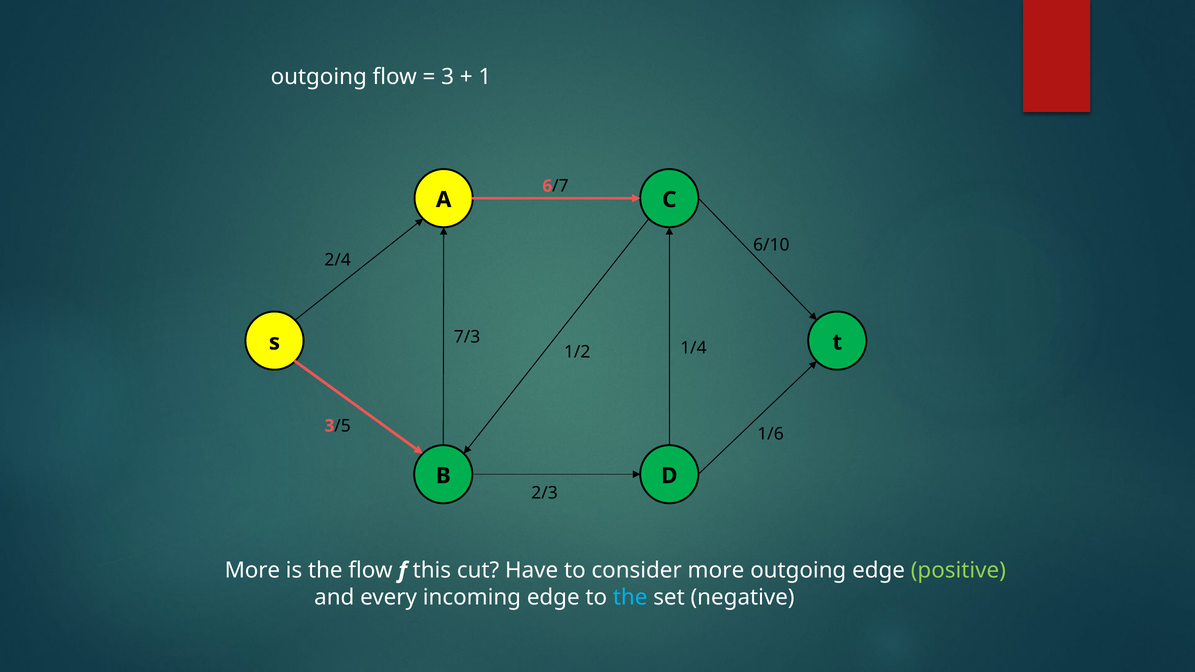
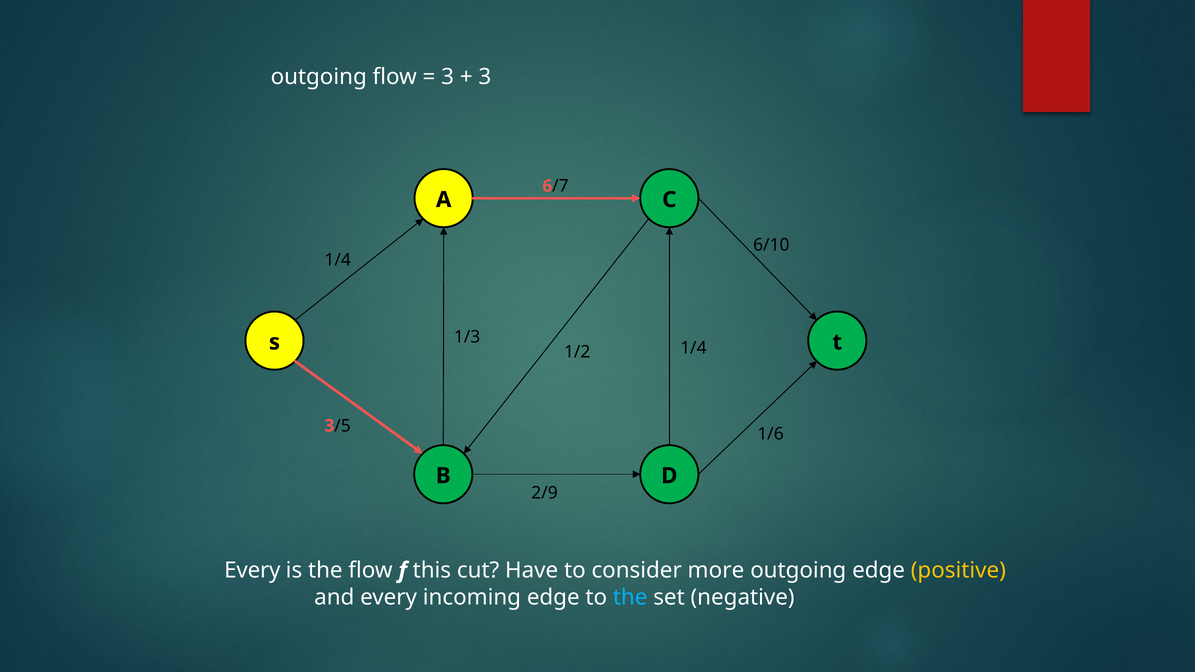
1: 1 -> 3 (485, 77)
2/4: 2/4 -> 1/4 (338, 260)
7/3: 7/3 -> 1/3 (467, 337)
2/3: 2/3 -> 2/9 (545, 493)
More: More -> Every (252, 570)
positive colour: light green -> yellow (958, 570)
